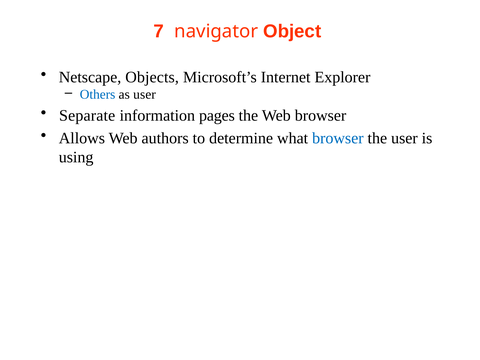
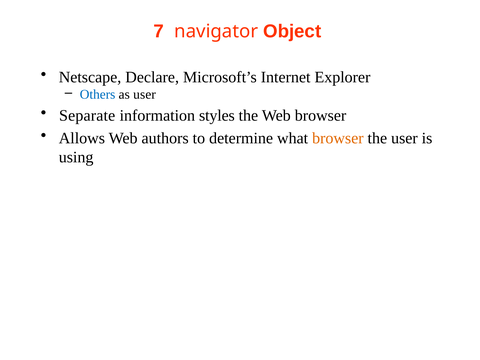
Objects: Objects -> Declare (152, 77)
pages: pages -> styles (217, 116)
browser colour: blue -> orange (338, 138)
